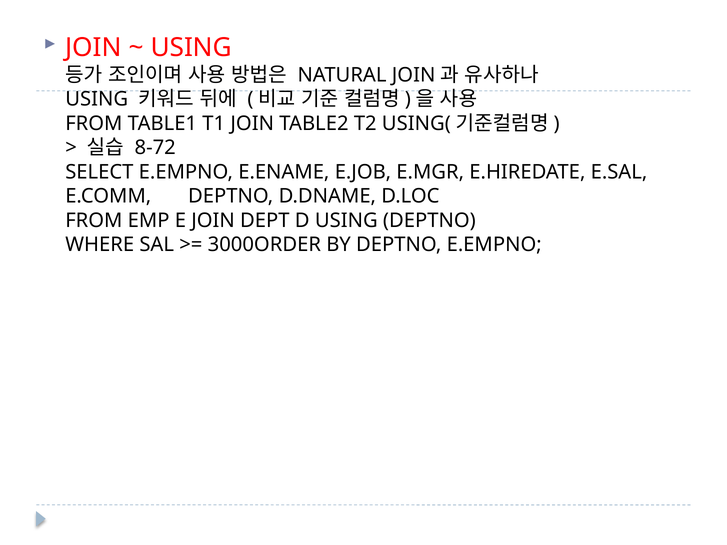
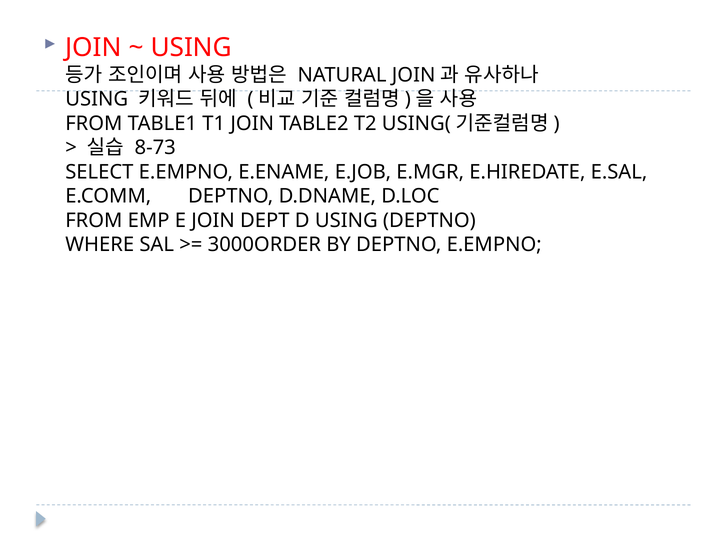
8-72: 8-72 -> 8-73 (155, 148)
